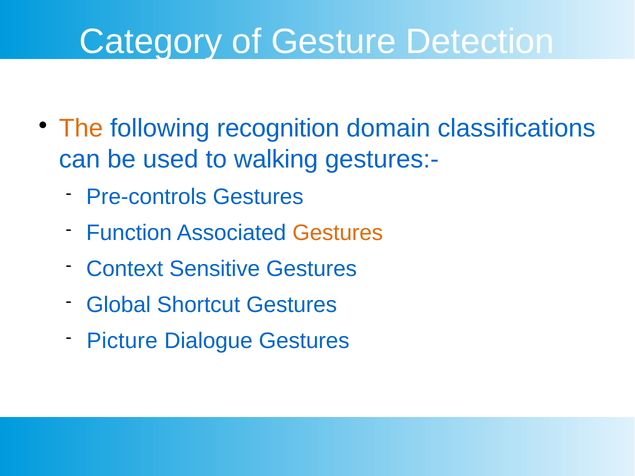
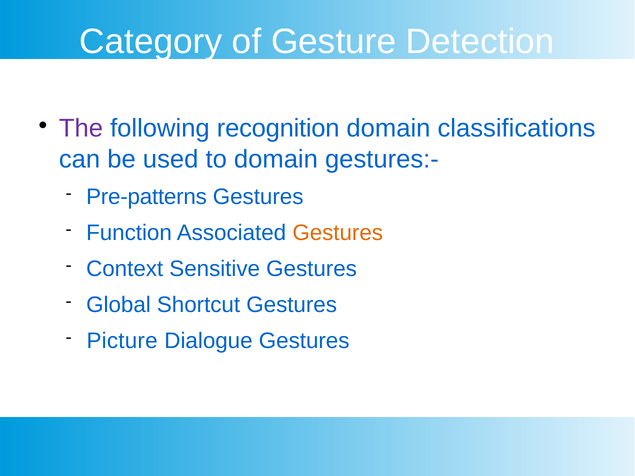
The colour: orange -> purple (81, 129)
to walking: walking -> domain (276, 159)
Pre-controls: Pre-controls -> Pre-patterns (147, 197)
